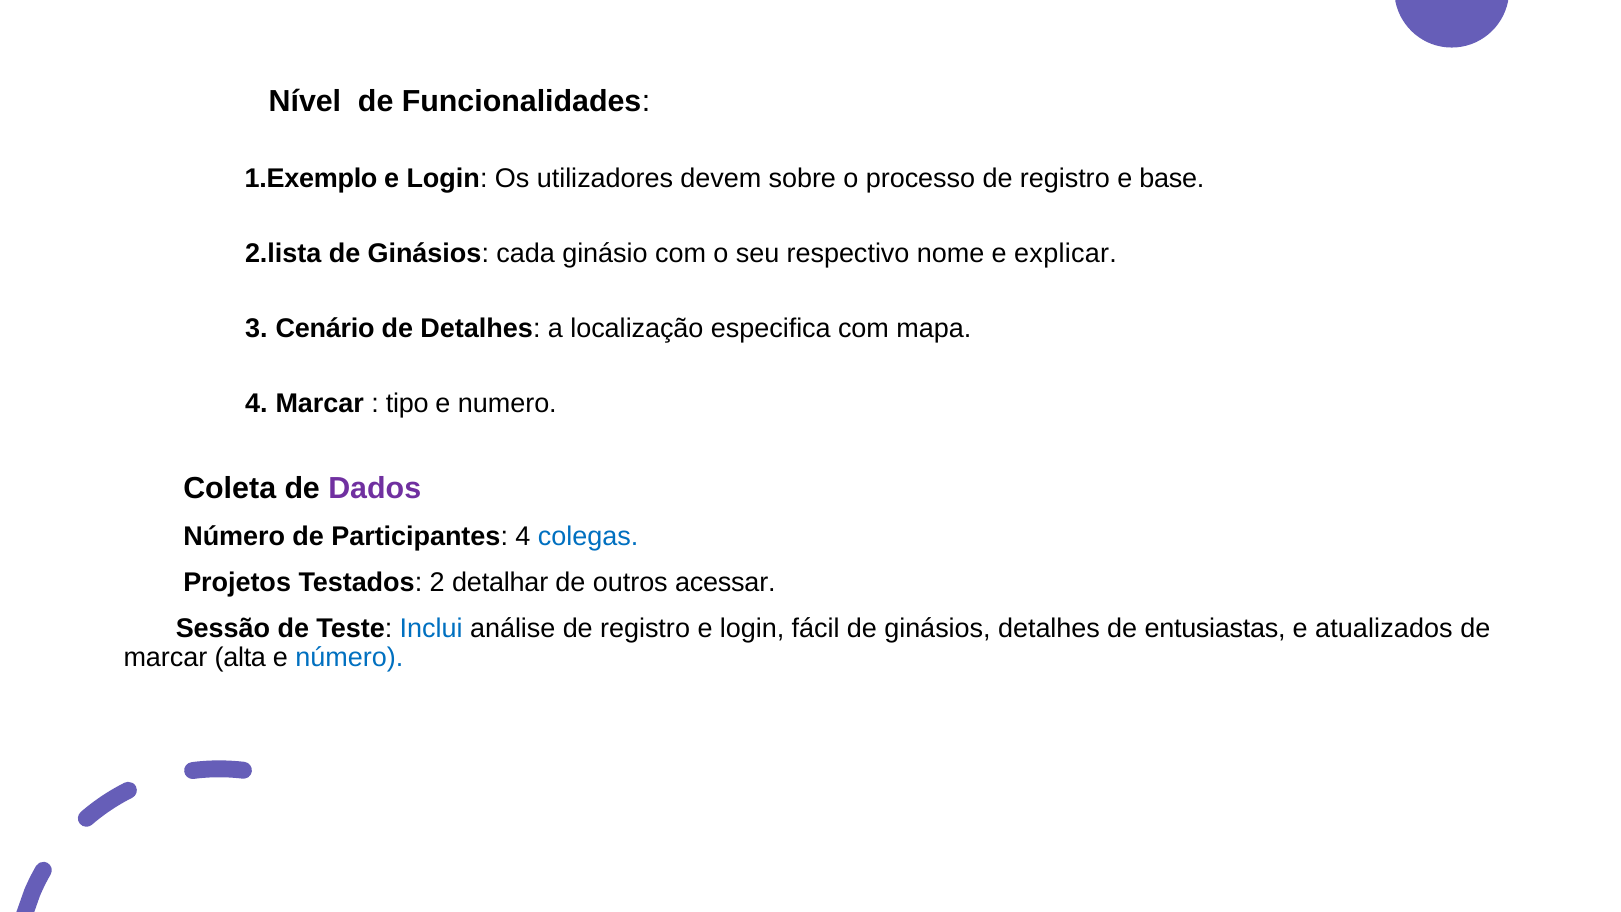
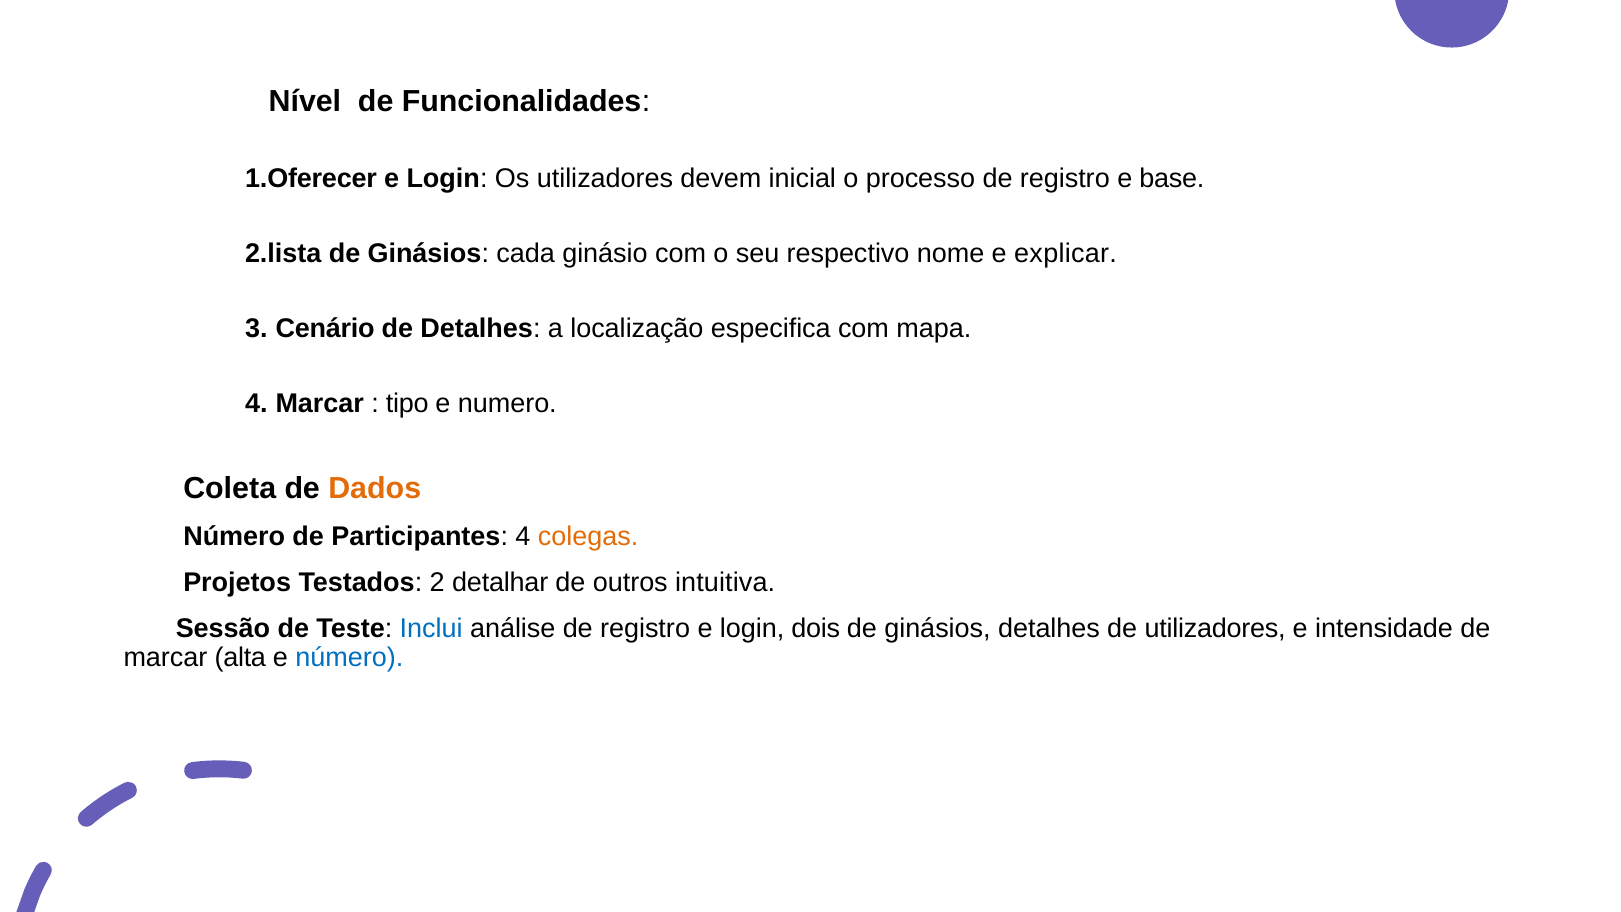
1.Exemplo: 1.Exemplo -> 1.Oferecer (311, 178)
sobre: sobre -> inicial (802, 178)
Dados colour: purple -> orange (375, 489)
colegas colour: blue -> orange (588, 537)
acessar: acessar -> intuitiva (725, 583)
fácil: fácil -> dois (816, 629)
de entusiastas: entusiastas -> utilizadores (1215, 629)
atualizados: atualizados -> intensidade (1384, 629)
